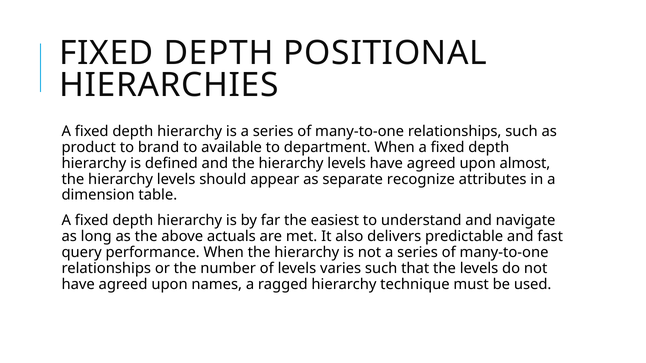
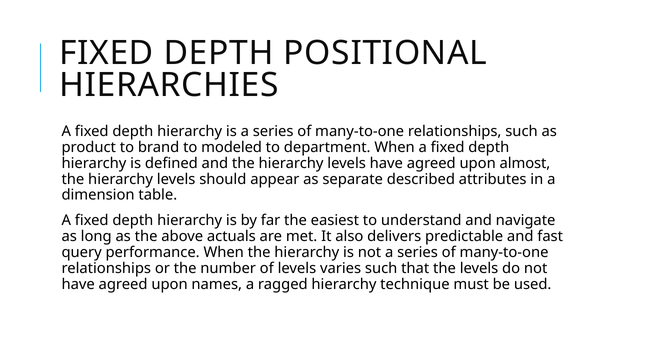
available: available -> modeled (232, 147)
recognize: recognize -> described (421, 179)
